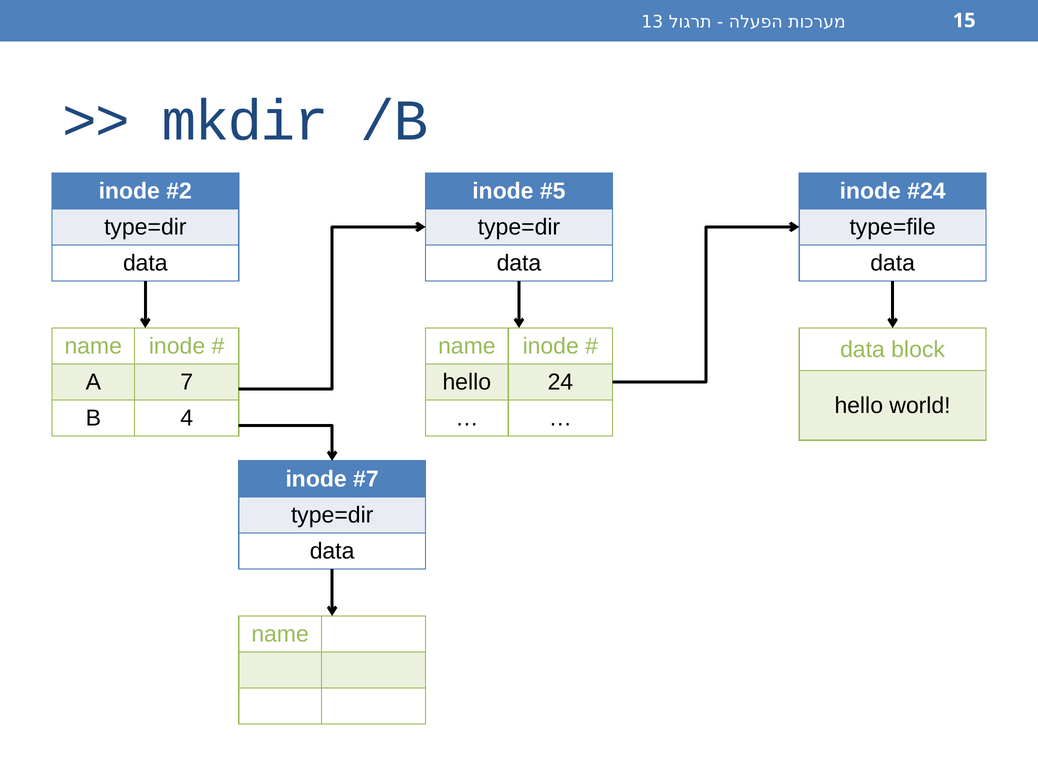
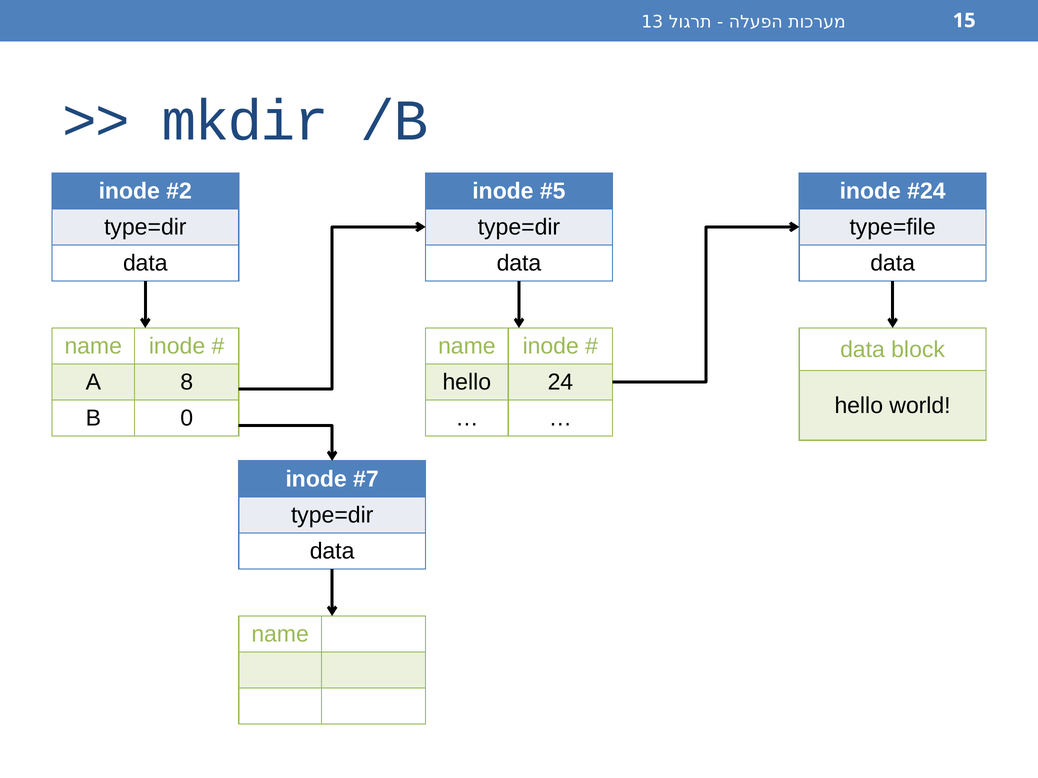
7: 7 -> 8 (187, 383)
4: 4 -> 0 (187, 419)
